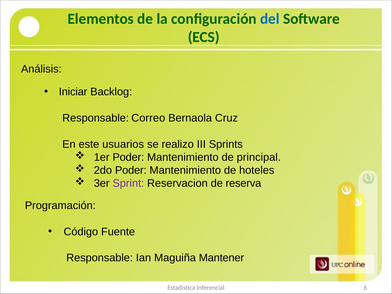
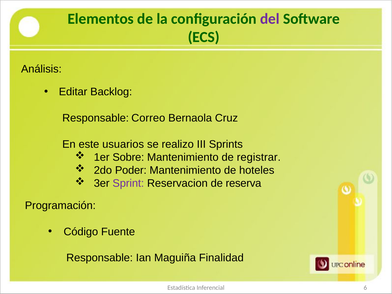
del colour: blue -> purple (270, 19)
Iniciar: Iniciar -> Editar (73, 92)
1er Poder: Poder -> Sobre (128, 157)
principal: principal -> registrar (259, 157)
Mantener: Mantener -> Finalidad (221, 258)
